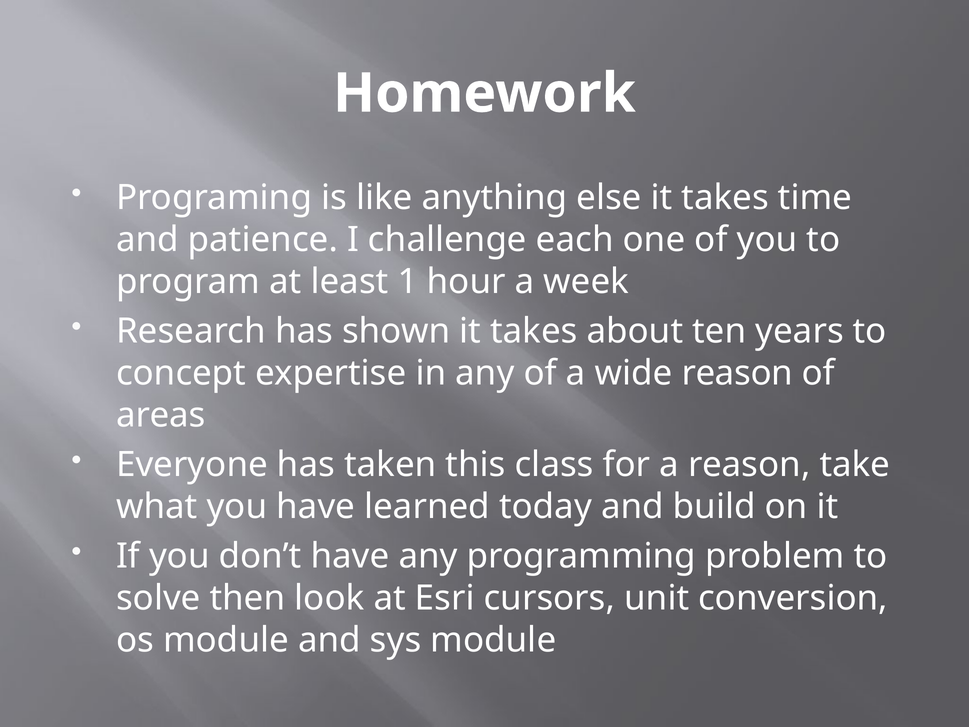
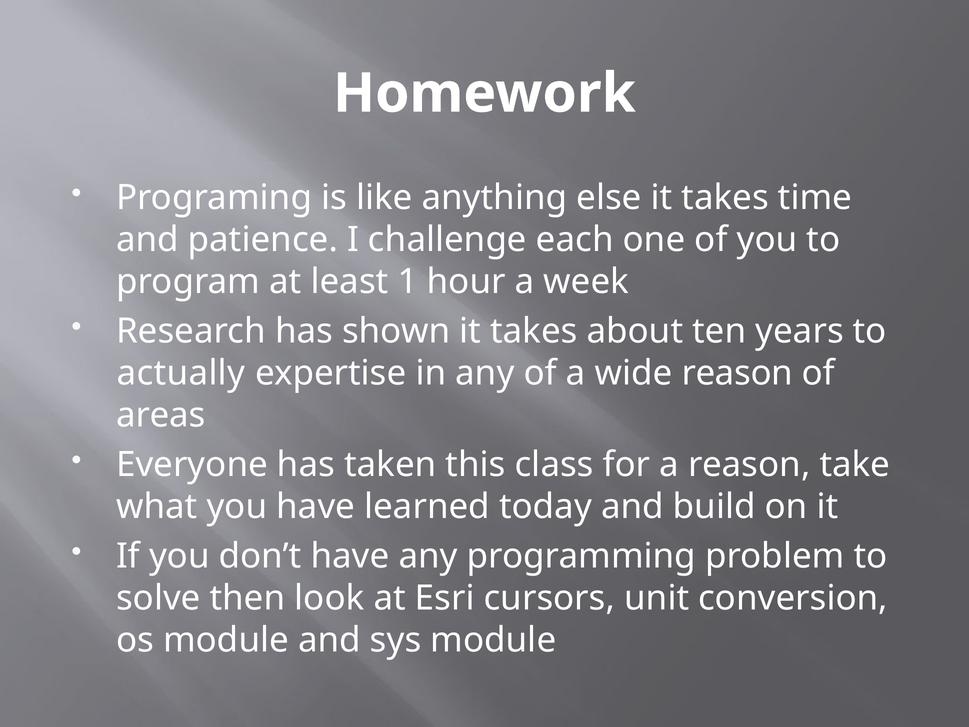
concept: concept -> actually (181, 373)
